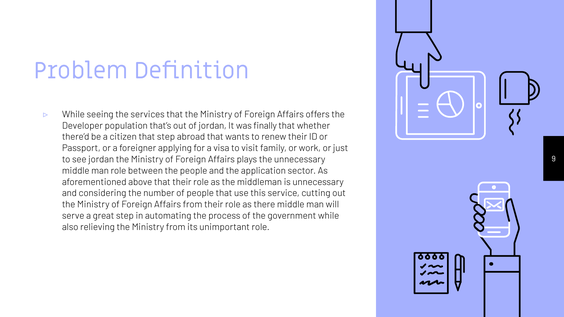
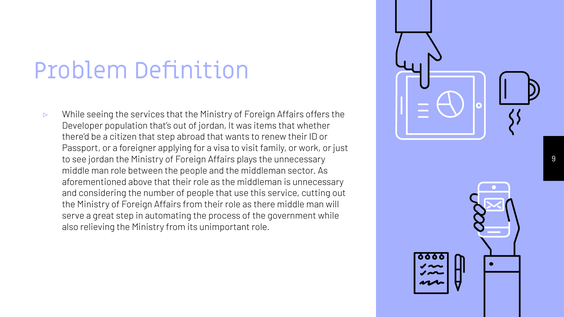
finally: finally -> items (265, 126)
and the application: application -> middleman (263, 171)
